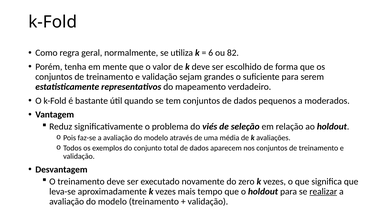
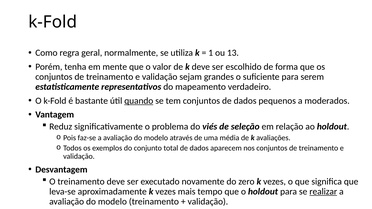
6: 6 -> 1 (211, 53)
82: 82 -> 13 (233, 53)
quando underline: none -> present (139, 101)
